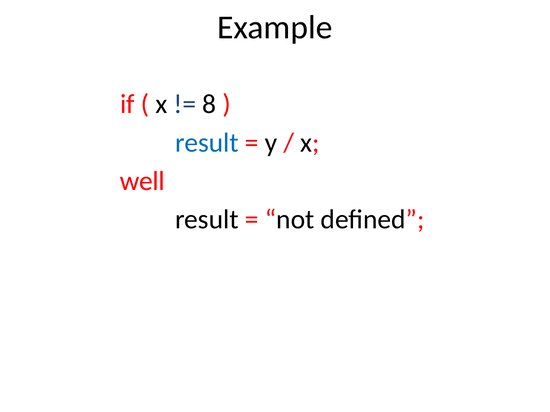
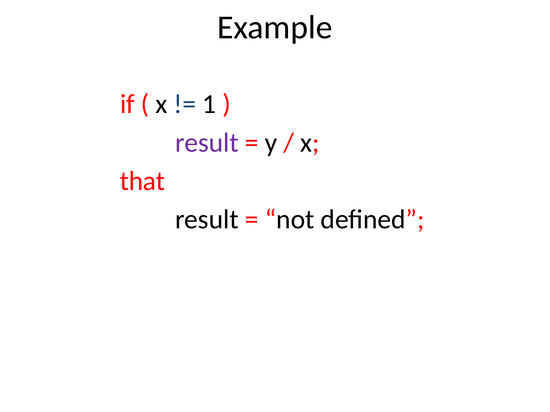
8: 8 -> 1 (209, 104)
result colour: blue -> purple (207, 143)
well: well -> that (142, 181)
